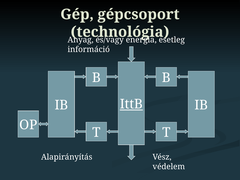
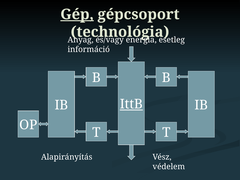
Gép underline: none -> present (77, 14)
